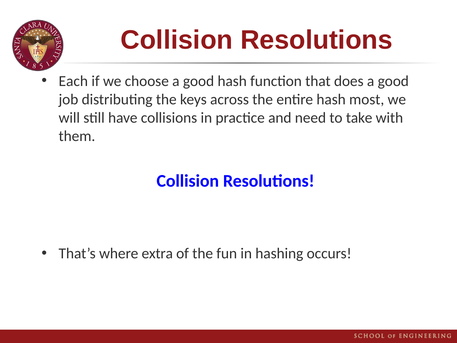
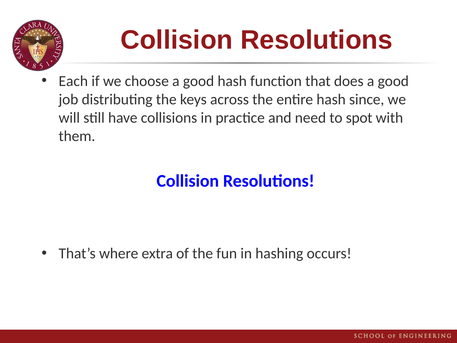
most: most -> since (367, 99)
take: take -> spot (359, 118)
